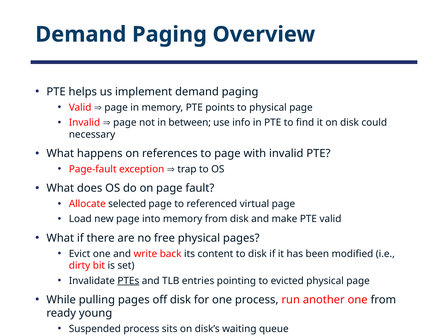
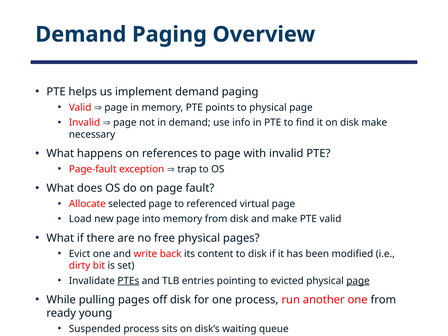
in between: between -> demand (190, 123)
disk could: could -> make (374, 123)
page underline: none -> present (358, 281)
